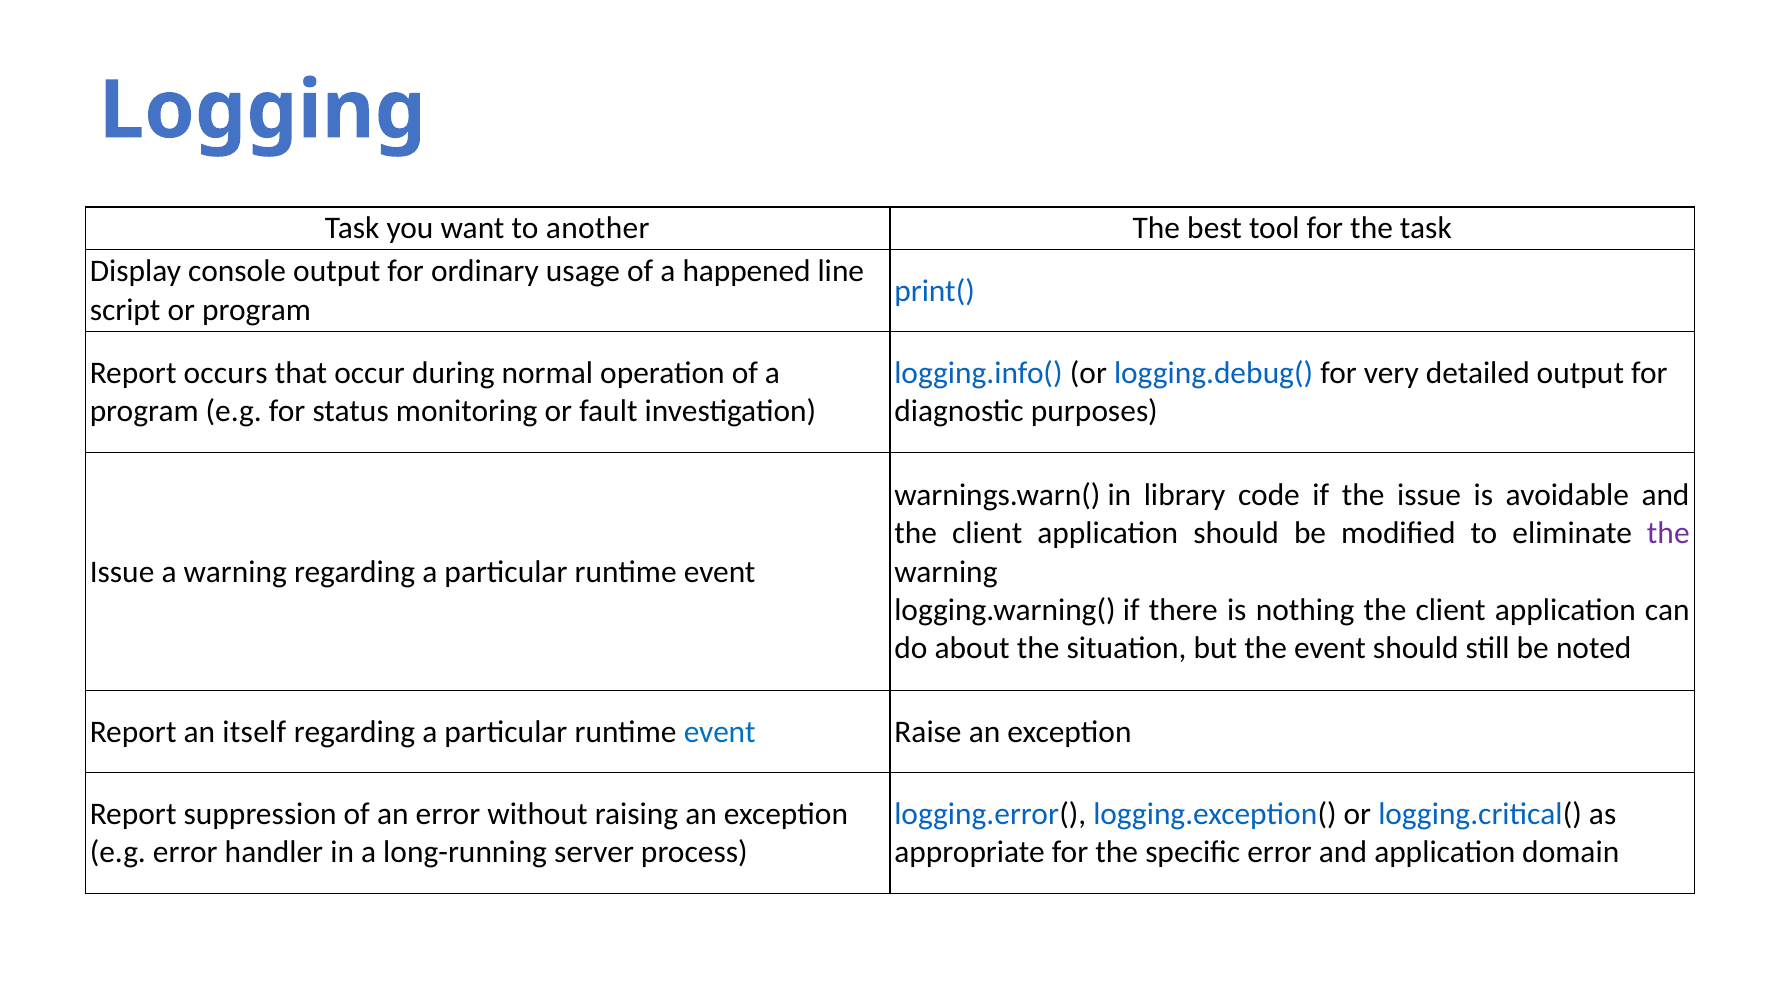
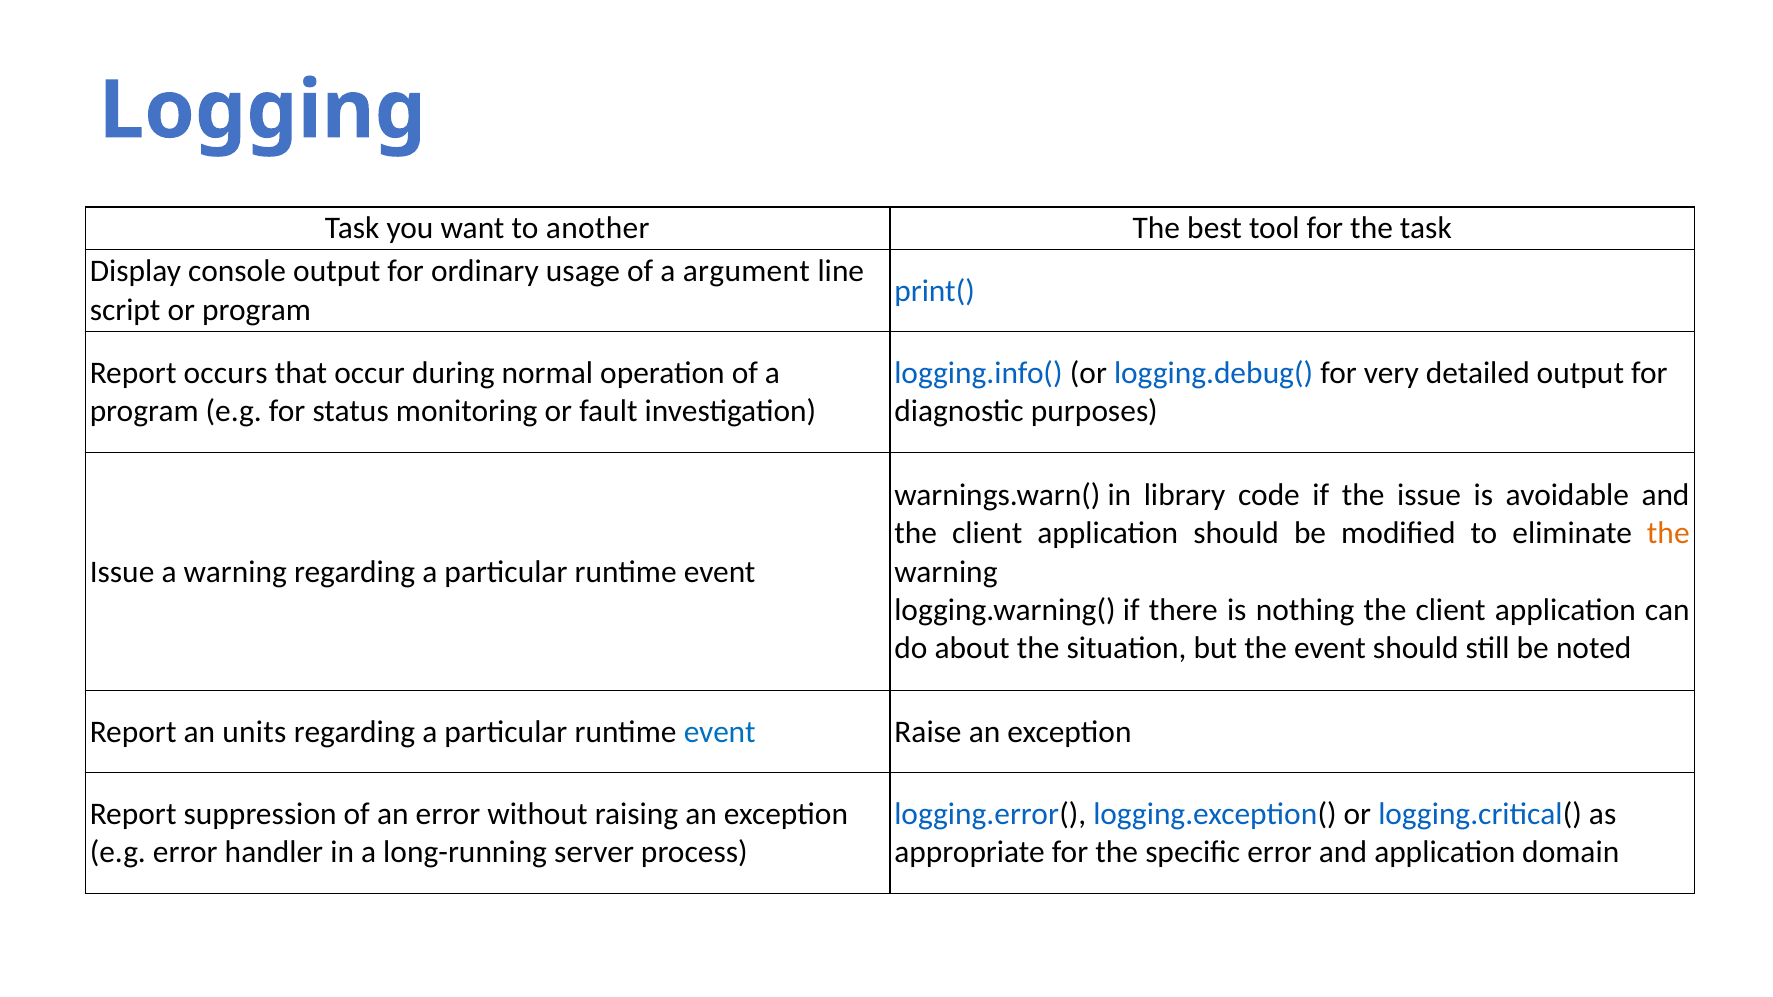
happened: happened -> argument (746, 272)
the colour: purple -> orange (1668, 534)
itself: itself -> units (254, 732)
